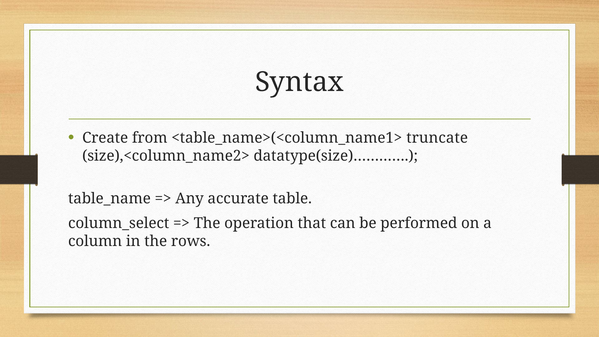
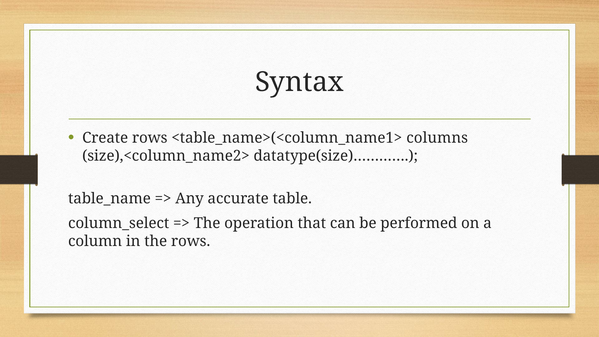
Create from: from -> rows (150, 138)
truncate: truncate -> columns (437, 138)
